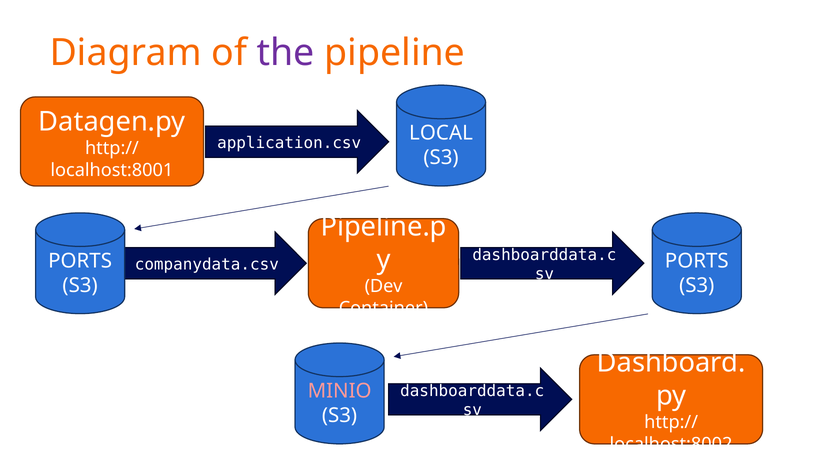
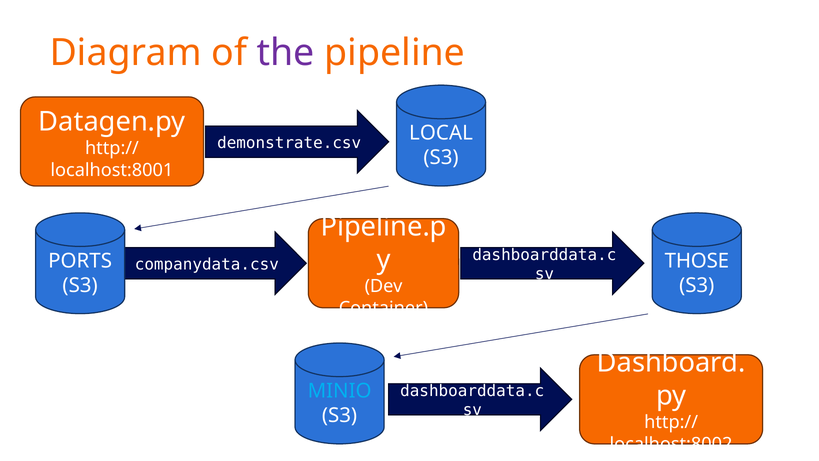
application.csv: application.csv -> demonstrate.csv (289, 143)
PORTS: PORTS -> THOSE (697, 261)
MINIO colour: pink -> light blue (340, 391)
